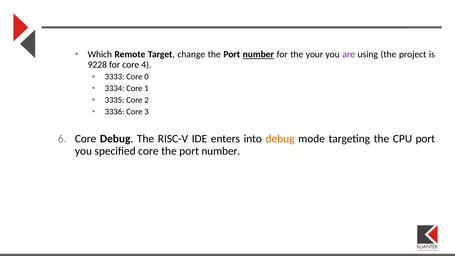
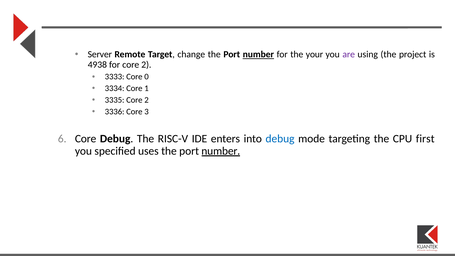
Which: Which -> Server (100, 54)
9228: 9228 -> 4938 (97, 65)
for core 4: 4 -> 2 (146, 65)
debug colour: orange -> blue (280, 139)
CPU port: port -> first (425, 139)
specified core: core -> uses (148, 151)
number underline: none -> present (221, 151)
